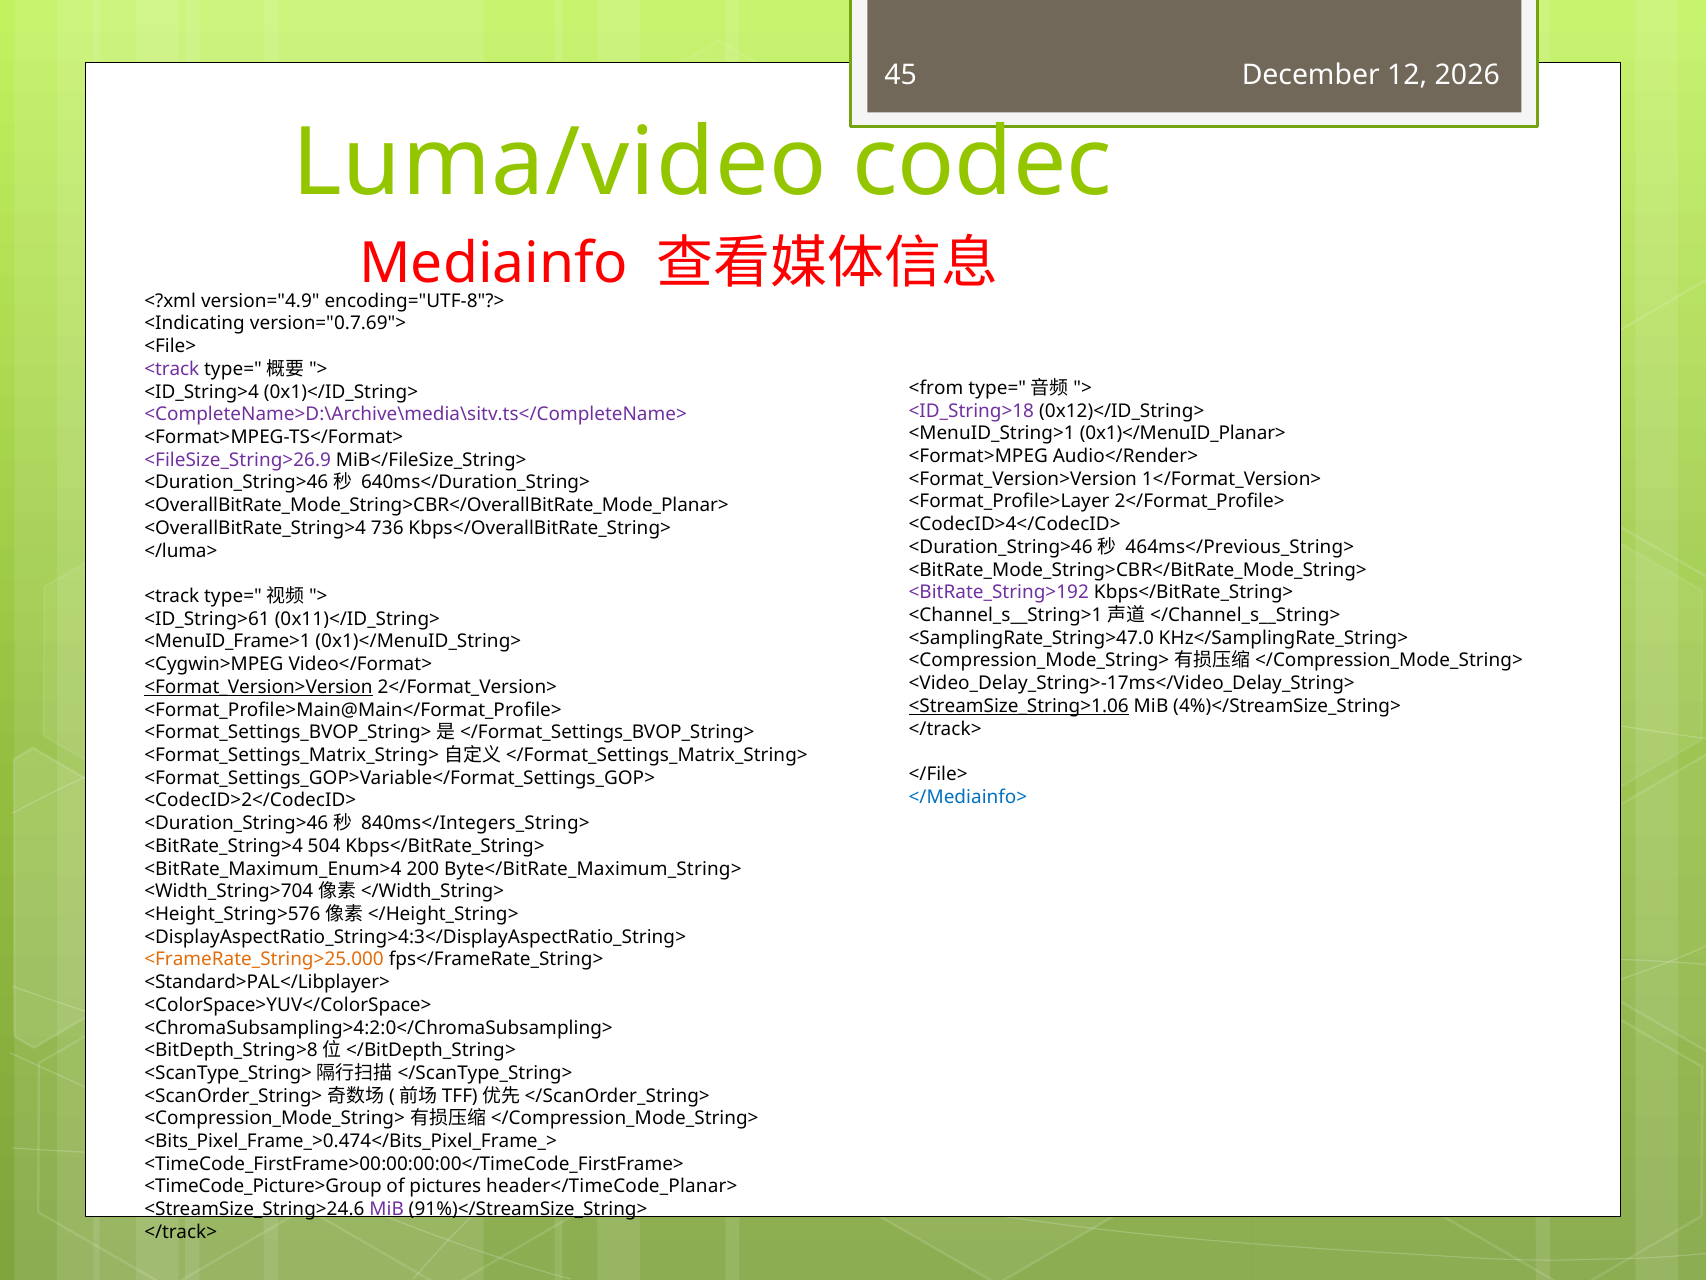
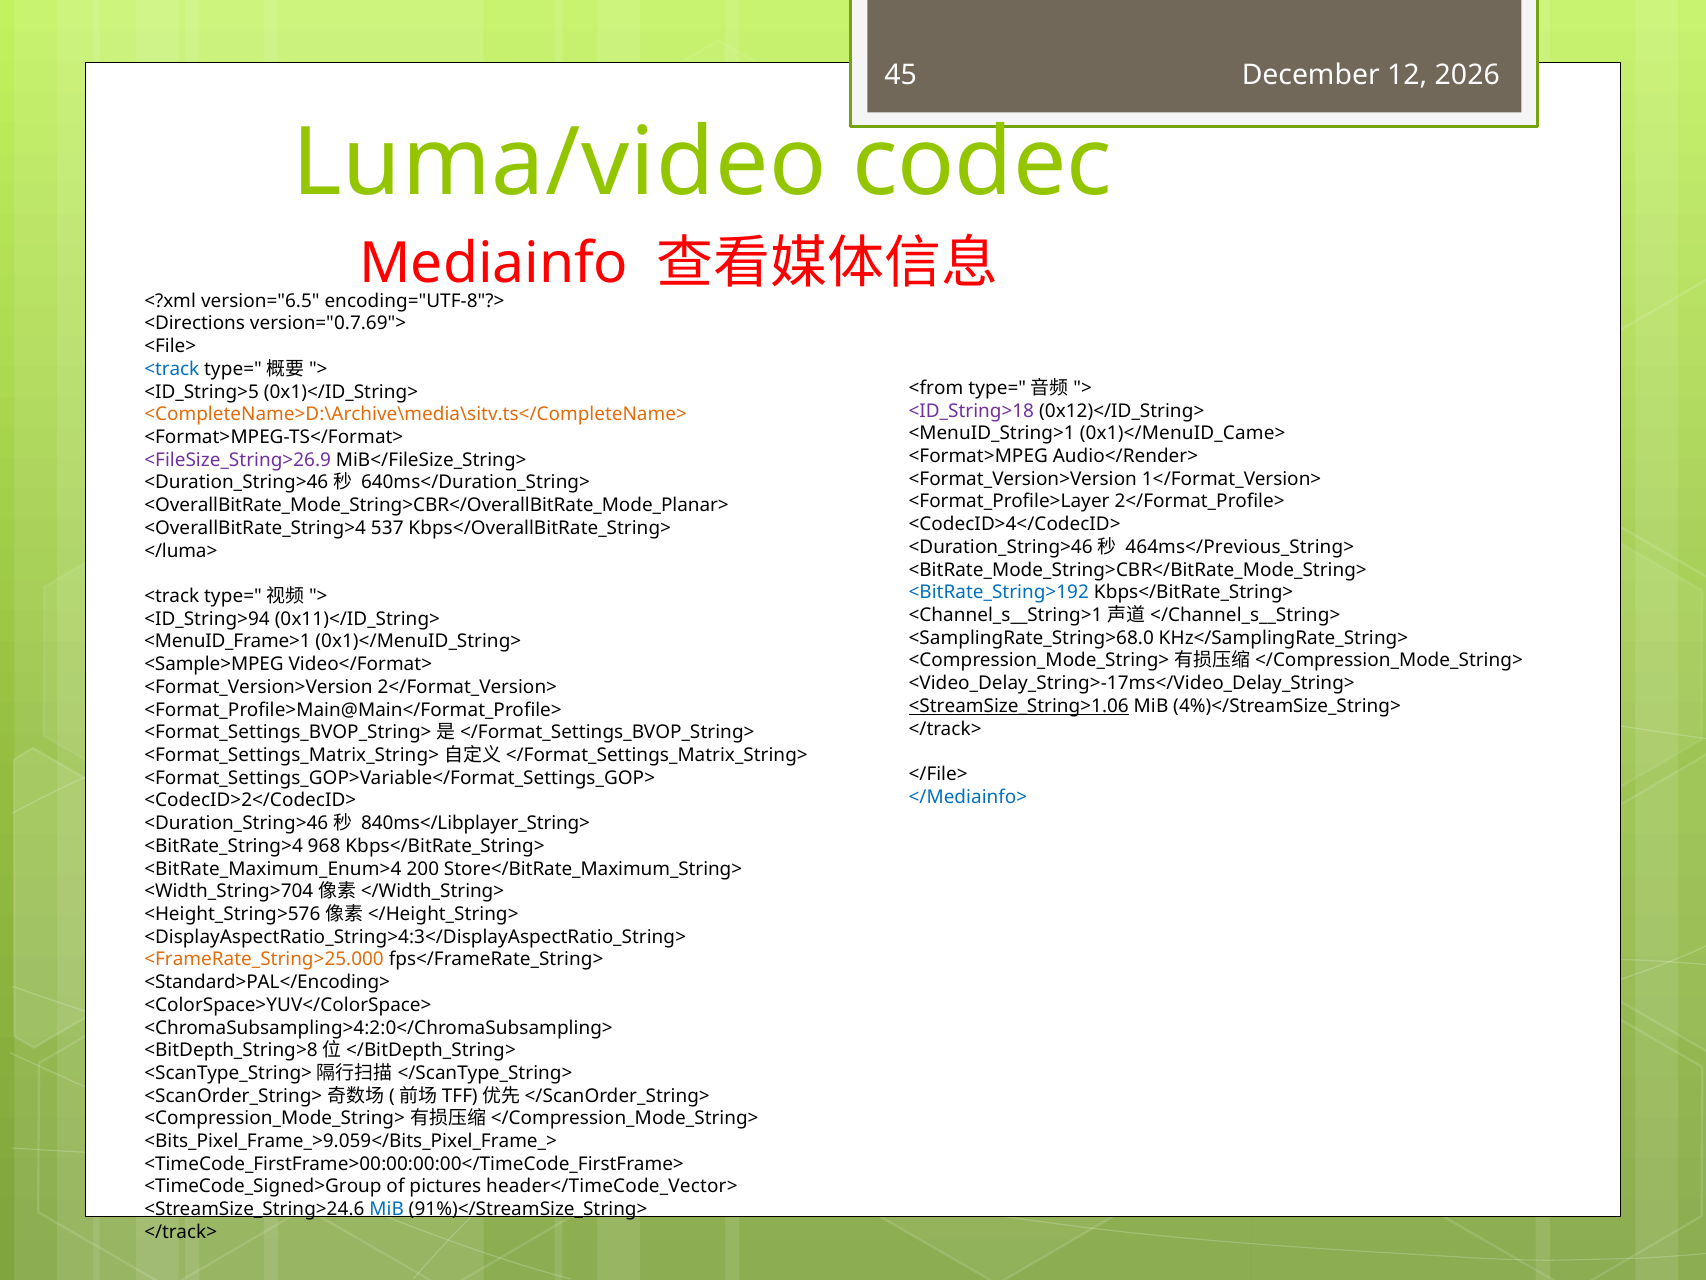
version="4.9: version="4.9 -> version="6.5 (260, 301)
<Indicating: <Indicating -> <Directions (195, 324)
<track colour: purple -> blue (172, 369)
<ID_String>4: <ID_String>4 -> <ID_String>5 (202, 392)
<CompleteName>D:\Archive\media\sitv.ts</CompleteName> colour: purple -> orange (416, 414)
0x1)</MenuID_Planar>: 0x1)</MenuID_Planar> -> 0x1)</MenuID_Came> (1183, 433)
736: 736 -> 537 (387, 528)
<BitRate_String>192 colour: purple -> blue (999, 592)
<ID_String>61: <ID_String>61 -> <ID_String>94 (207, 619)
<SamplingRate_String>47.0: <SamplingRate_String>47.0 -> <SamplingRate_String>68.0 (1031, 638)
<Cygwin>MPEG: <Cygwin>MPEG -> <Sample>MPEG (214, 664)
<Format_Version>Version underline: present -> none (258, 687)
840ms</Integers_String>: 840ms</Integers_String> -> 840ms</Libplayer_String> (476, 823)
504: 504 -> 968 (324, 846)
Byte</BitRate_Maximum_String>: Byte</BitRate_Maximum_String> -> Store</BitRate_Maximum_String> (593, 868)
<Standard>PAL</Libplayer>: <Standard>PAL</Libplayer> -> <Standard>PAL</Encoding> (267, 982)
<Bits_Pixel_Frame_>0.474</Bits_Pixel_Frame_>: <Bits_Pixel_Frame_>0.474</Bits_Pixel_Frame_> -> <Bits_Pixel_Frame_>9.059</Bits_Pixel_Frame_> (351, 1141)
<TimeCode_Picture>Group: <TimeCode_Picture>Group -> <TimeCode_Signed>Group (263, 1186)
header</TimeCode_Planar>: header</TimeCode_Planar> -> header</TimeCode_Vector> (612, 1186)
MiB colour: purple -> blue (387, 1209)
